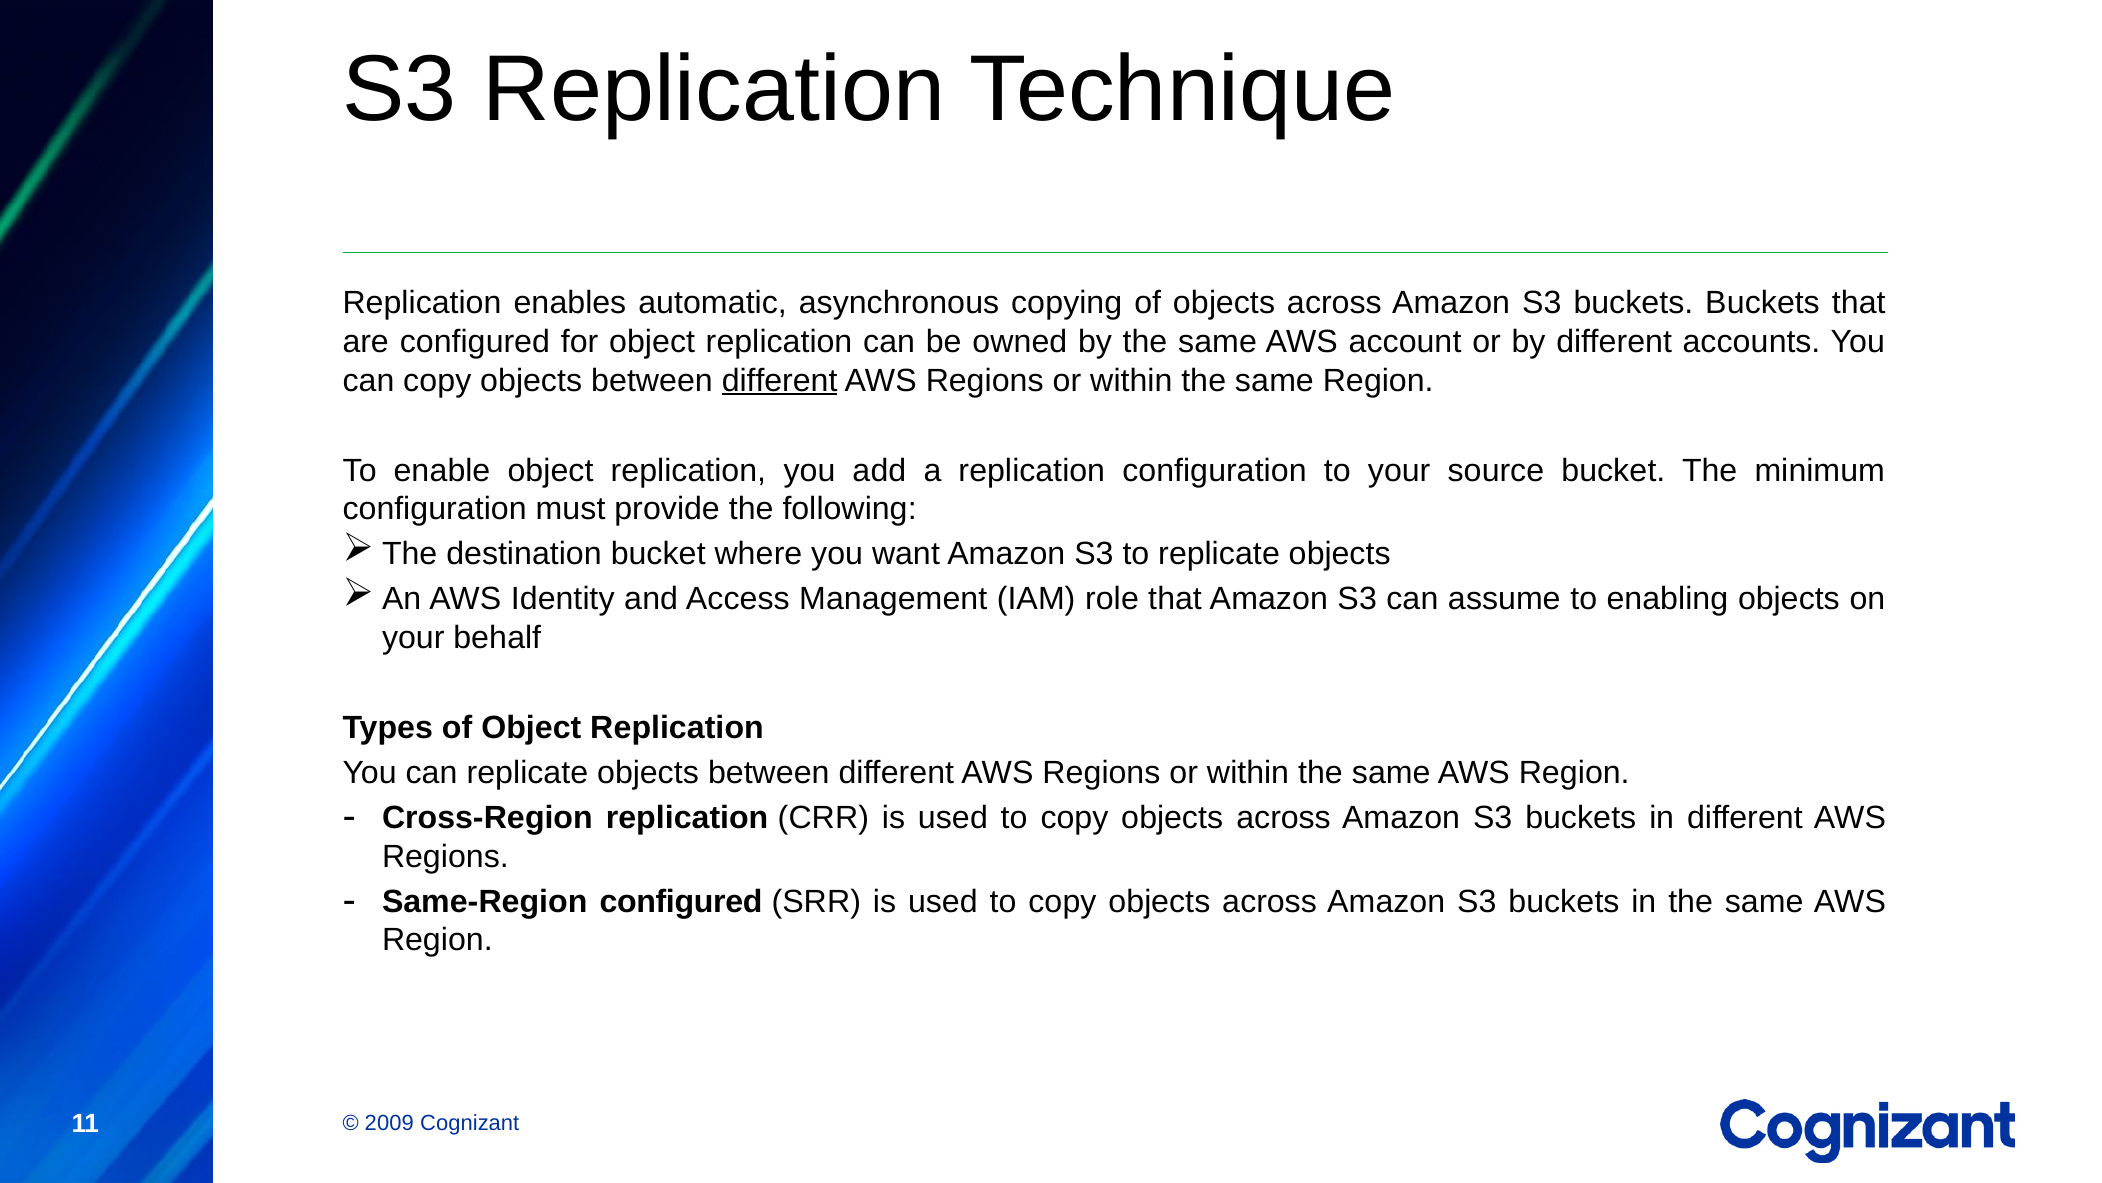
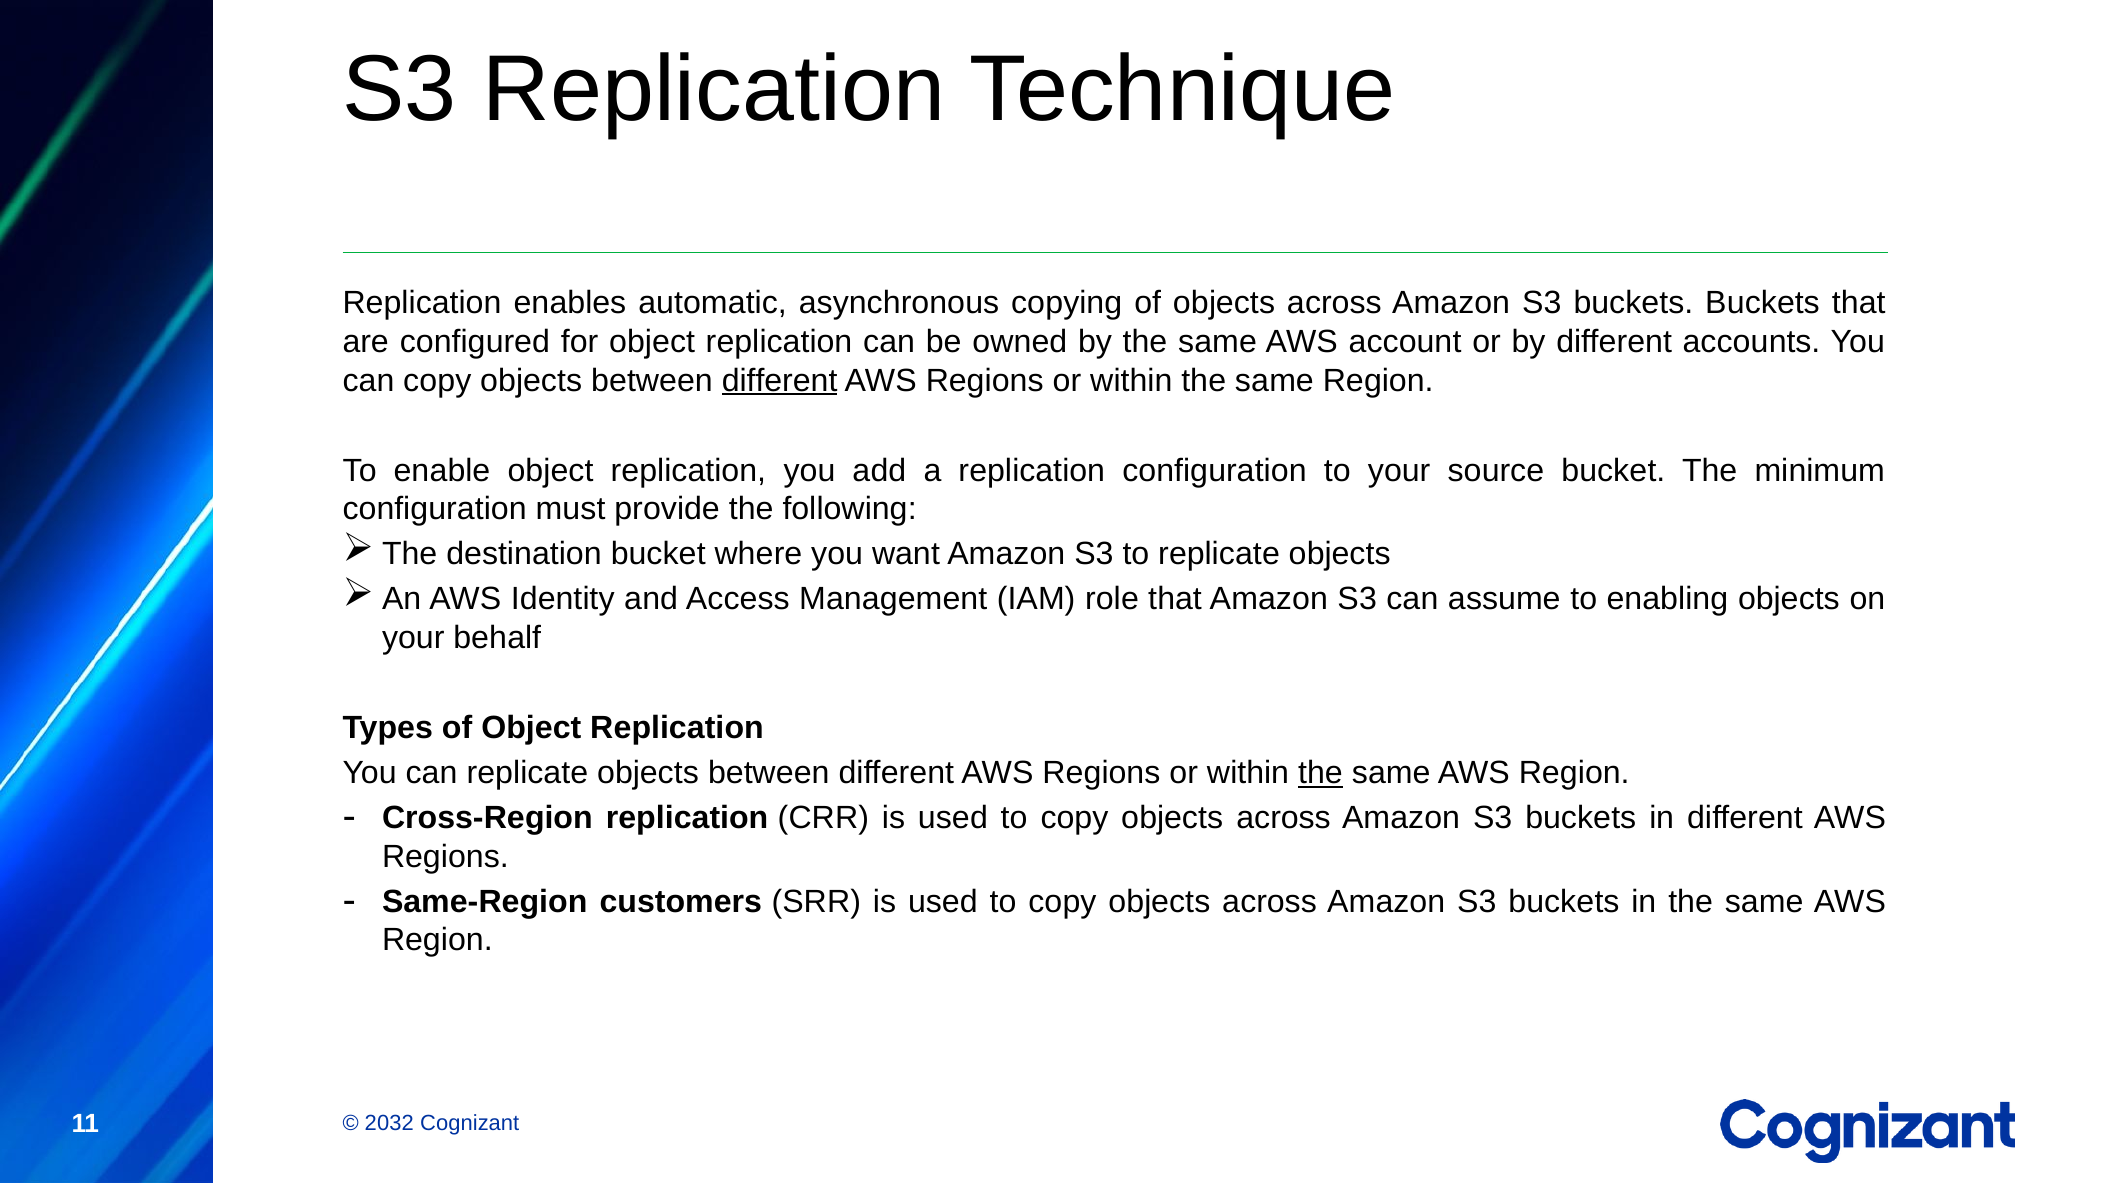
the underline: none -> present (1320, 773)
Same-Region configured: configured -> customers (681, 901)
2009: 2009 -> 2032 (389, 1123)
